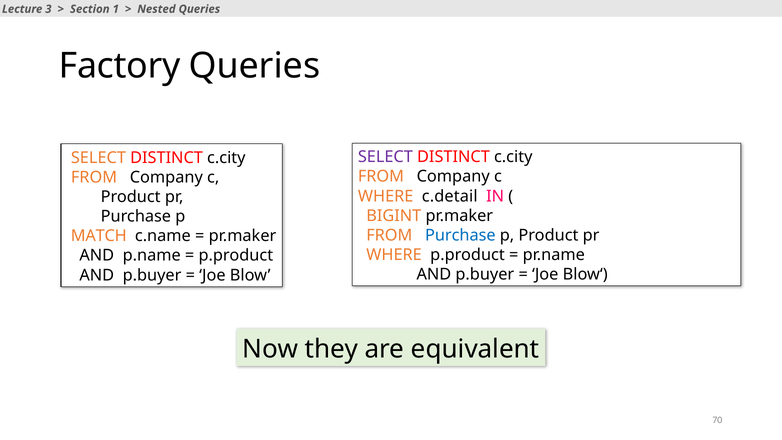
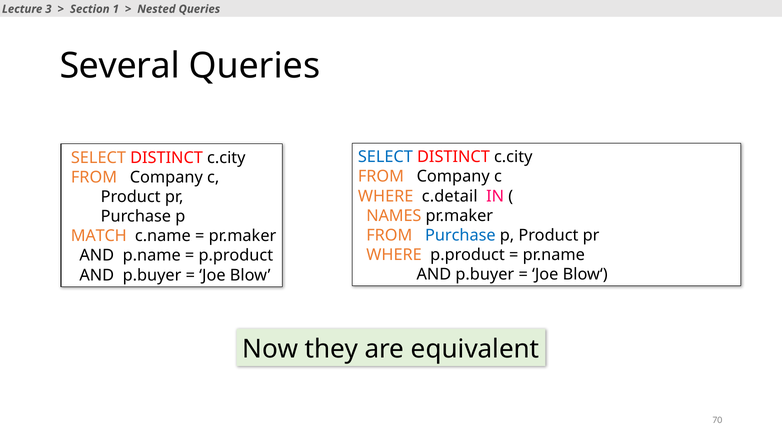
Factory: Factory -> Several (120, 66)
SELECT colour: purple -> blue (385, 157)
BIGINT: BIGINT -> NAMES (394, 216)
